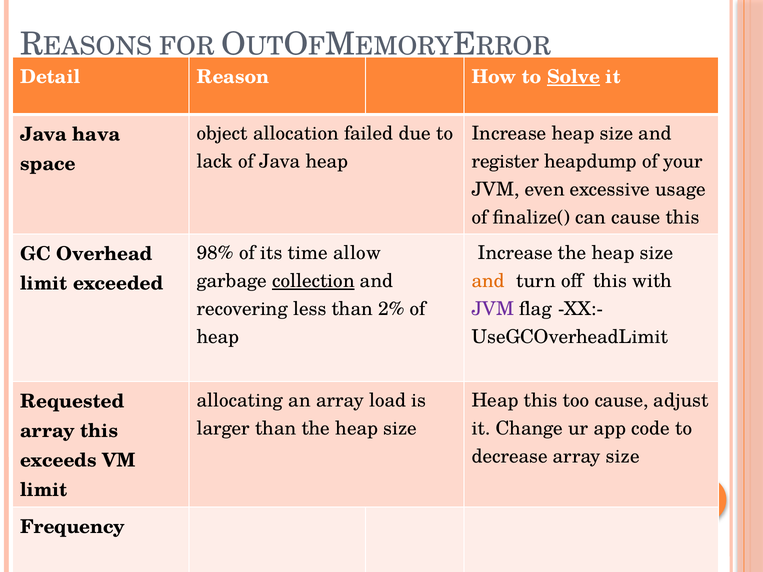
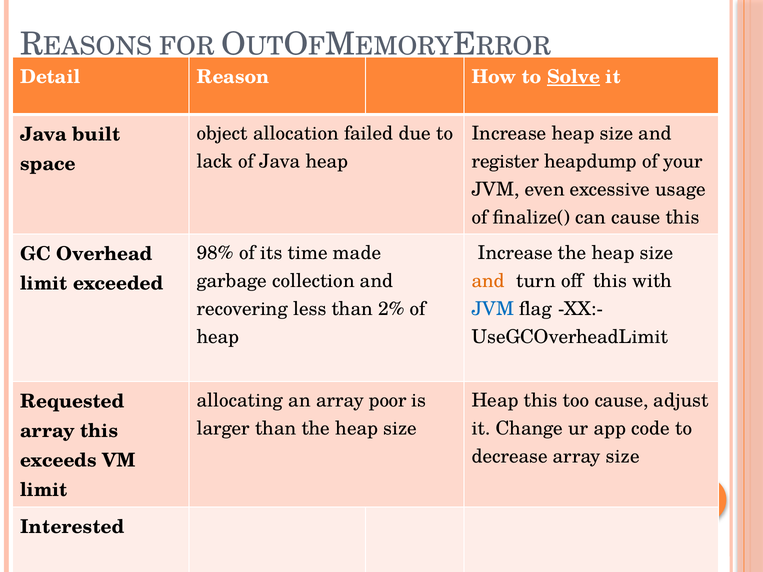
hava: hava -> built (96, 134)
allow: allow -> made (357, 253)
collection underline: present -> none (313, 281)
JVM colour: purple -> blue (493, 309)
load: load -> poor (388, 401)
Frequency: Frequency -> Interested (73, 527)
